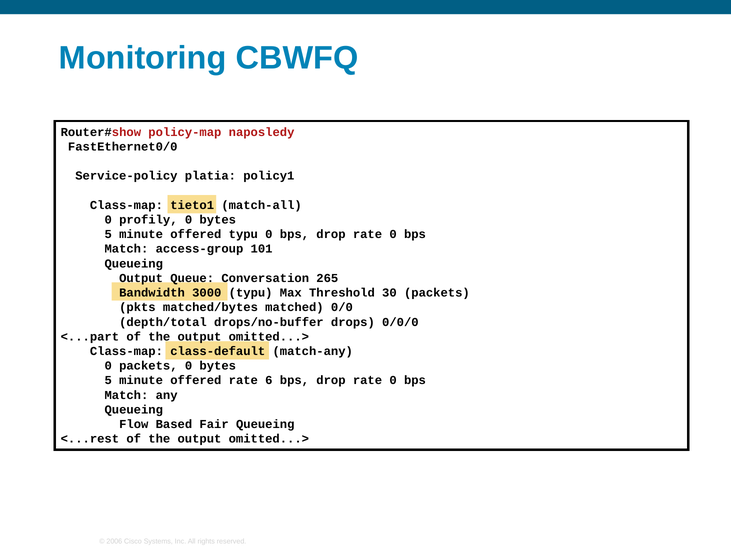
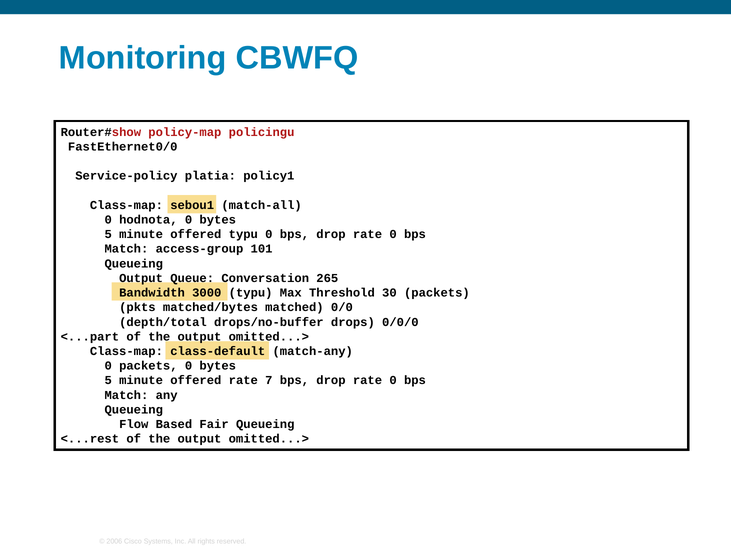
naposledy: naposledy -> policingu (262, 132)
tieto1: tieto1 -> sebou1 (192, 205)
profily: profily -> hodnota (148, 220)
6: 6 -> 7 (269, 381)
